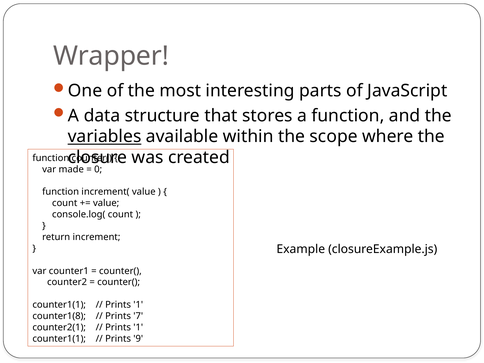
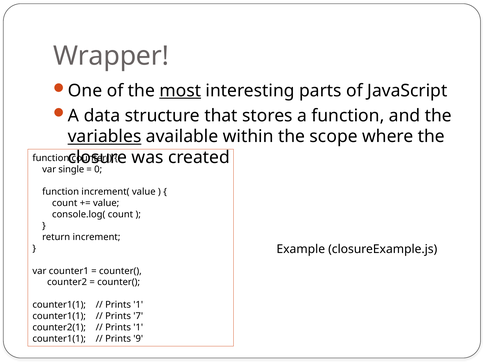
most underline: none -> present (180, 91)
made: made -> single (71, 169)
counter1(8: counter1(8 -> counter1(1 (59, 316)
